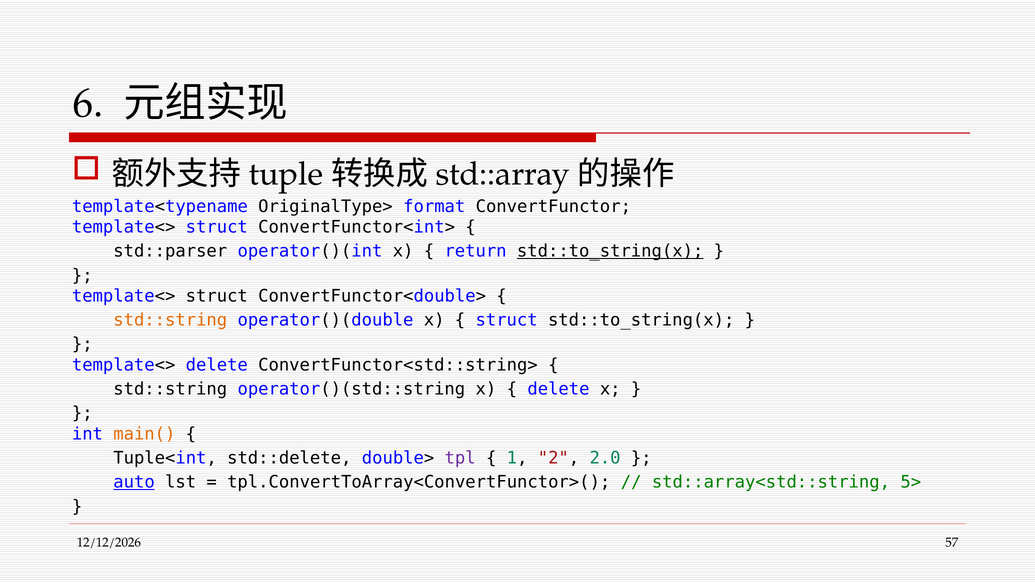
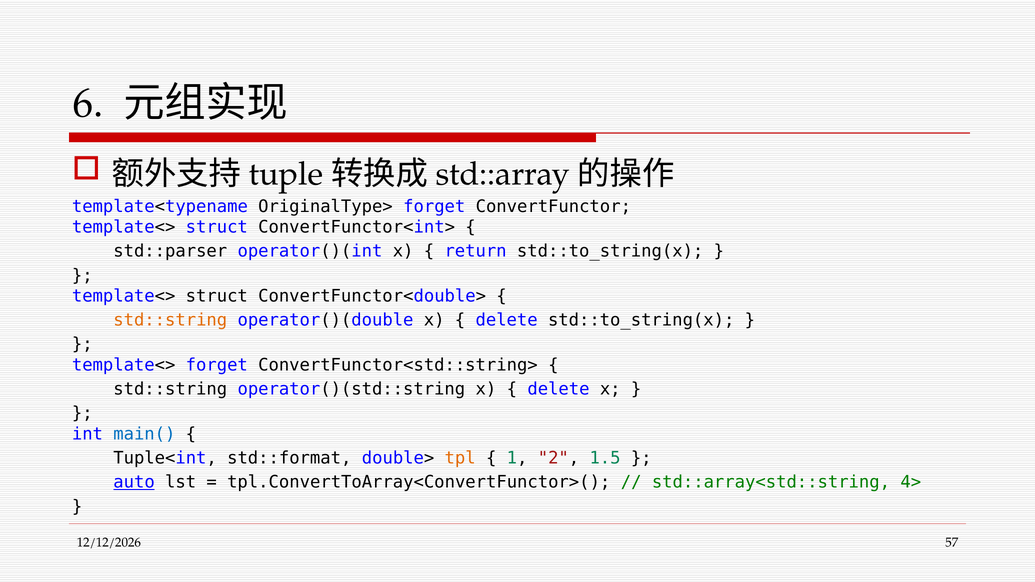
OriginalType> format: format -> forget (434, 206)
std::to_string(x underline: present -> none (610, 251)
struct: struct -> delete (507, 320)
template<> delete: delete -> forget (217, 365)
main( colour: orange -> blue (144, 434)
std::delete: std::delete -> std::format (289, 458)
tpl colour: purple -> orange (460, 458)
2.0: 2.0 -> 1.5 (605, 458)
5>: 5> -> 4> (911, 482)
